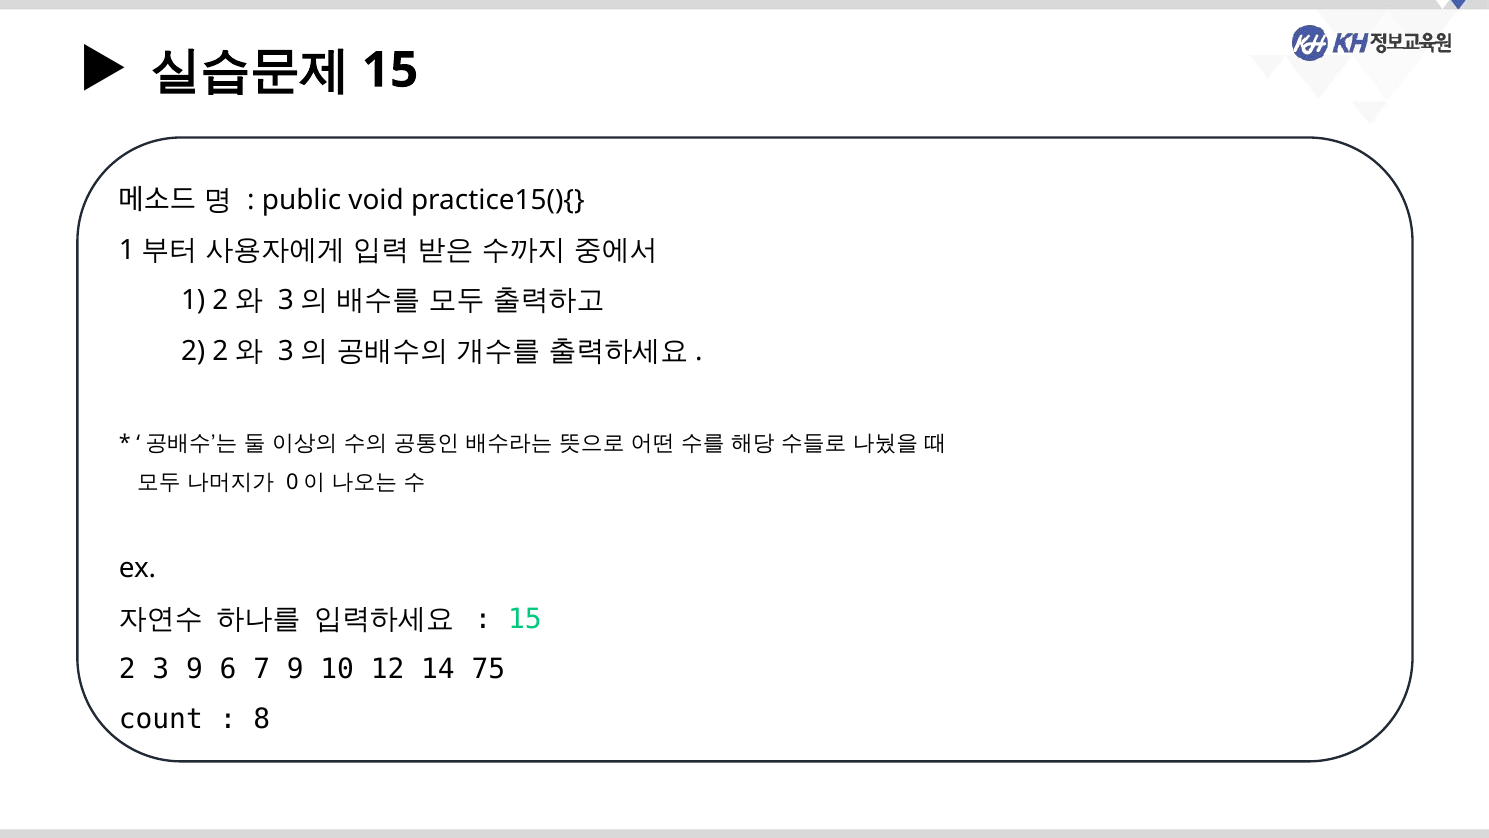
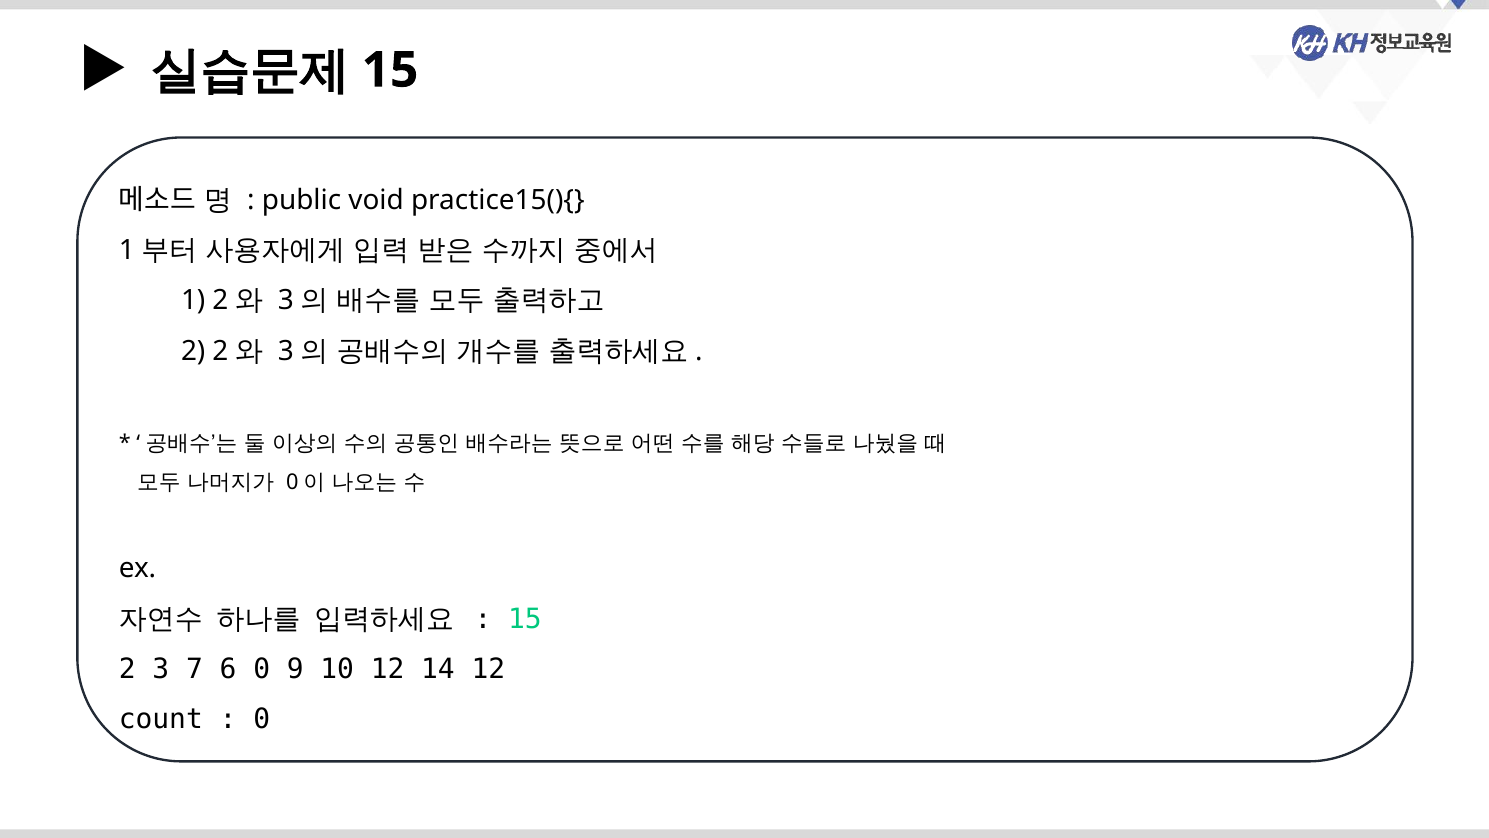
3 9: 9 -> 7 (195, 669)
6 7: 7 -> 0 (262, 669)
14 75: 75 -> 12 (488, 669)
8: 8 -> 0 (262, 719)
